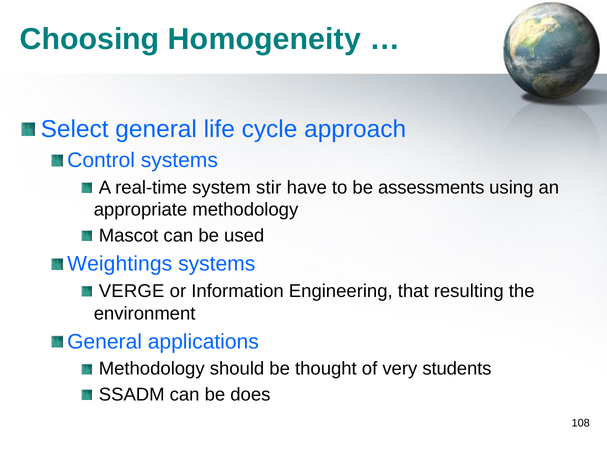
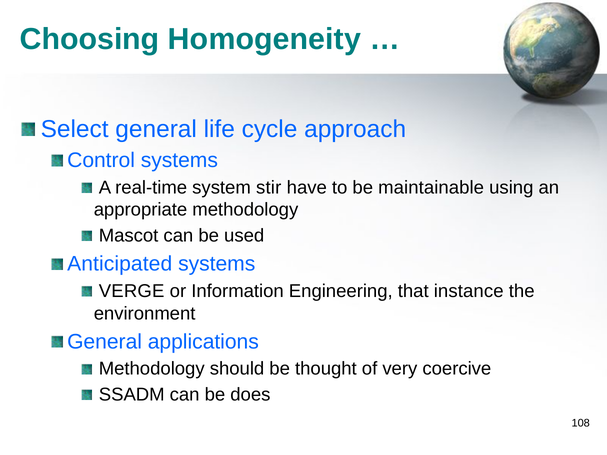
assessments: assessments -> maintainable (431, 188)
Weightings: Weightings -> Anticipated (120, 264)
resulting: resulting -> instance (469, 291)
students: students -> coercive (457, 369)
